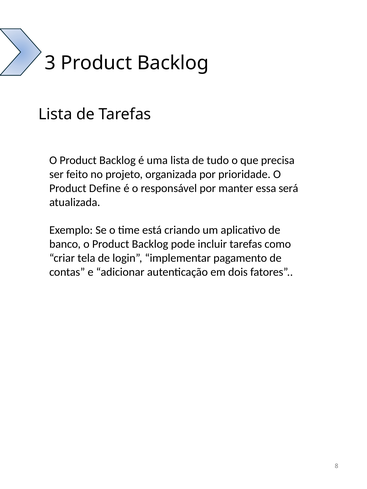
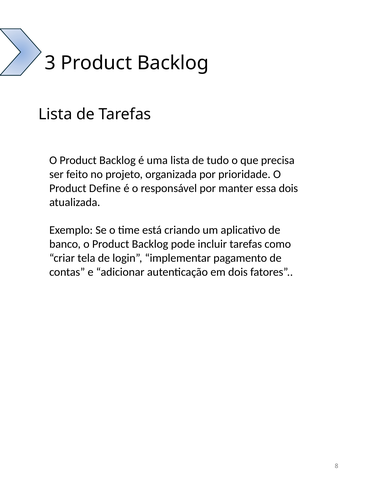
essa será: será -> dois (288, 188)
